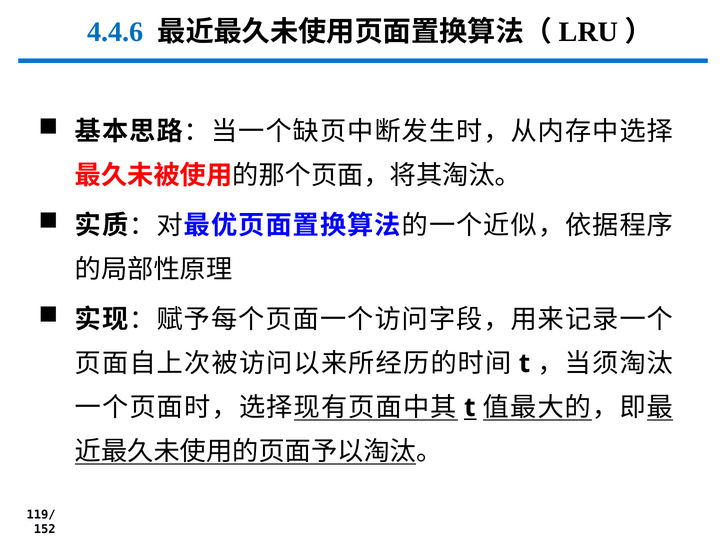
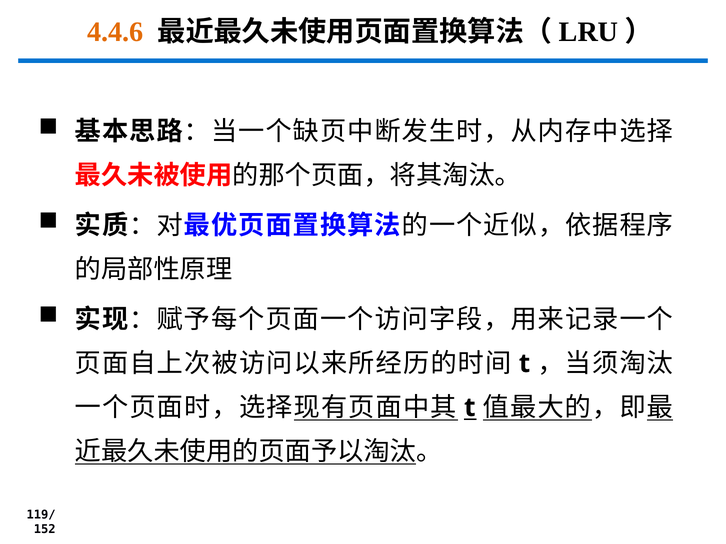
4.4.6 colour: blue -> orange (115, 32)
